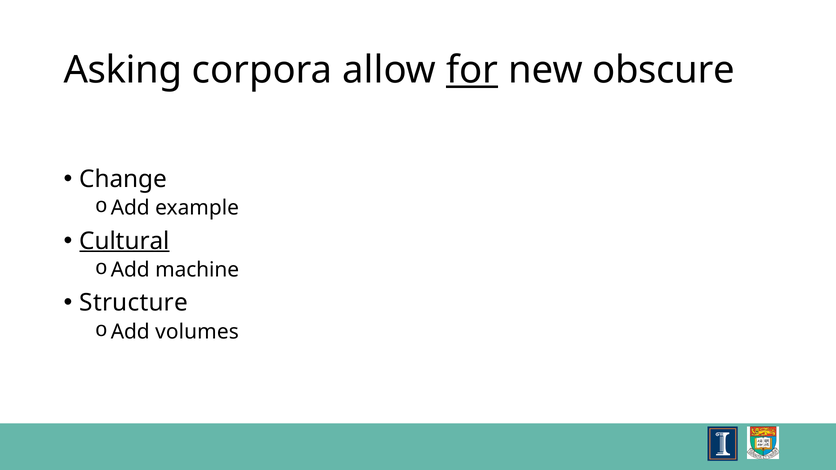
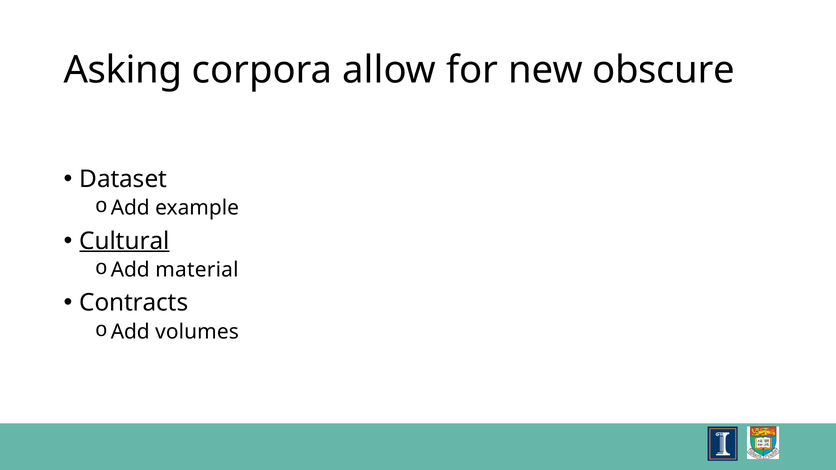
for underline: present -> none (472, 70)
Change: Change -> Dataset (123, 179)
machine: machine -> material (197, 270)
Structure: Structure -> Contracts (134, 303)
